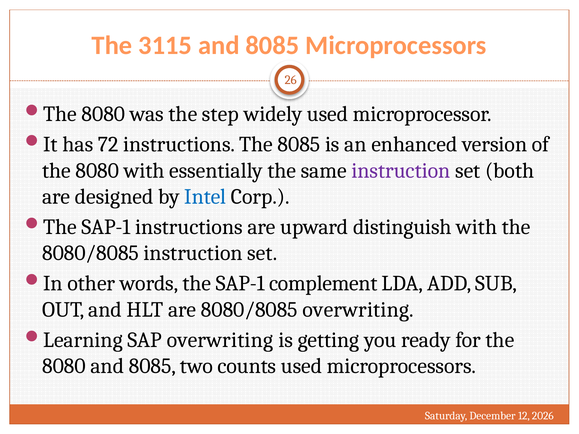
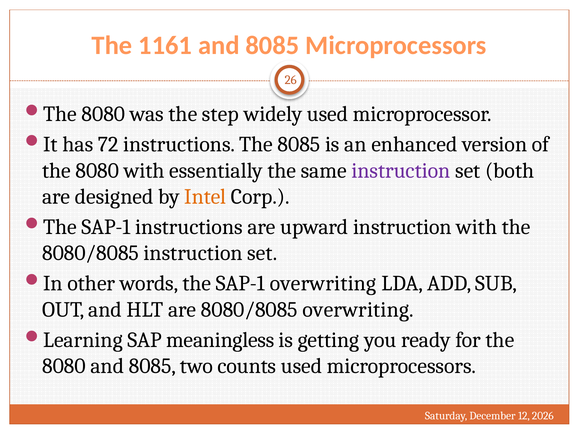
3115: 3115 -> 1161 (165, 46)
Intel colour: blue -> orange (205, 197)
upward distinguish: distinguish -> instruction (402, 227)
SAP-1 complement: complement -> overwriting (323, 284)
SAP overwriting: overwriting -> meaningless (220, 340)
